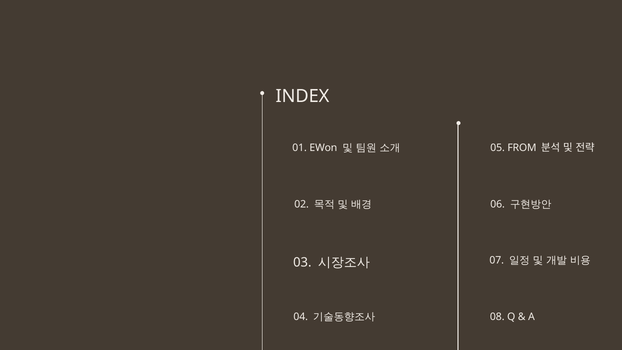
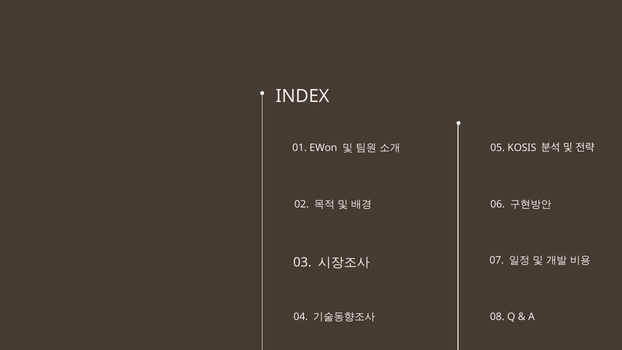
FROM: FROM -> KOSIS (522, 148)
